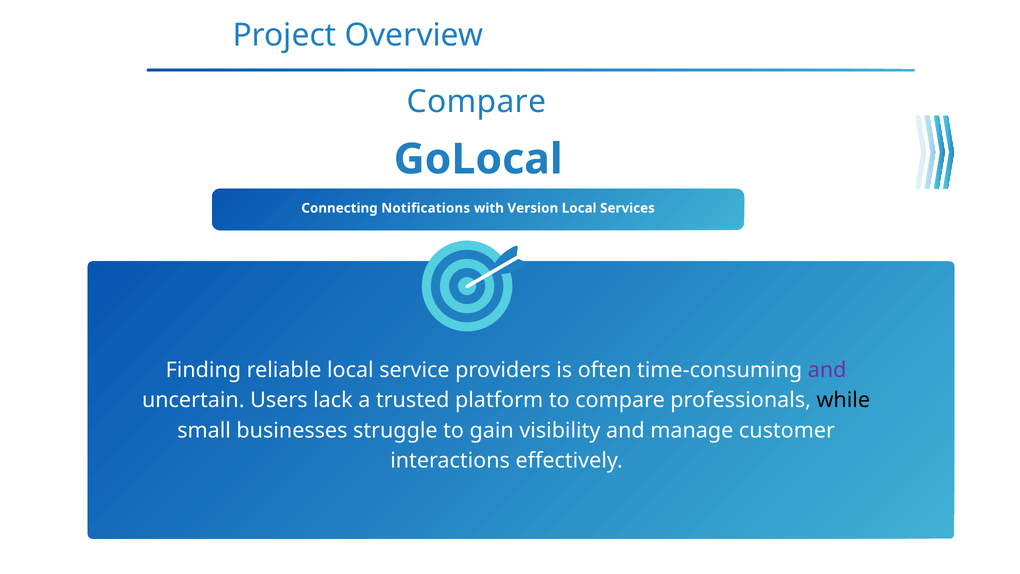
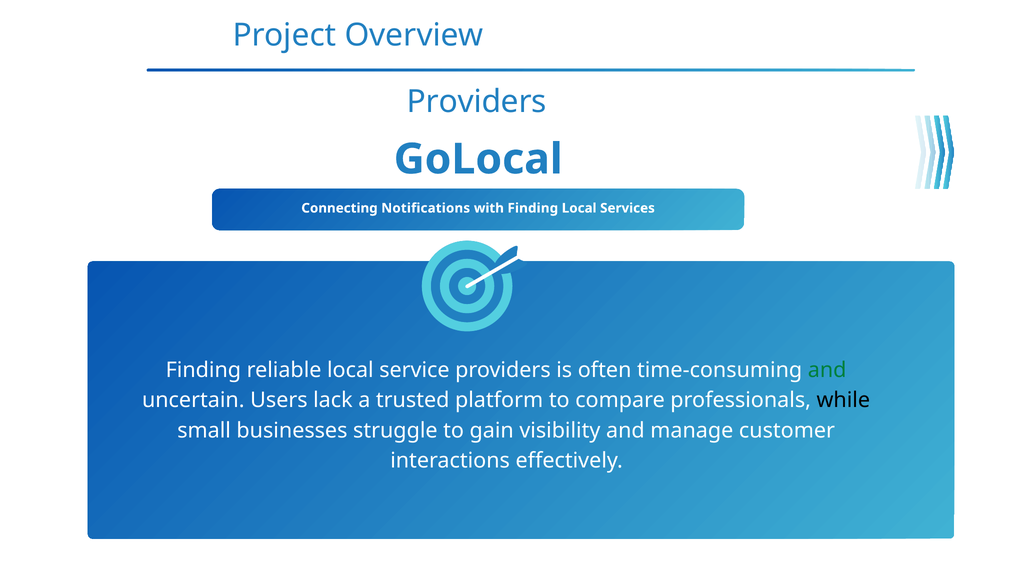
Compare: Compare -> Providers (477, 101)
with Version: Version -> Finding (533, 208)
and colour: purple -> green (827, 370)
